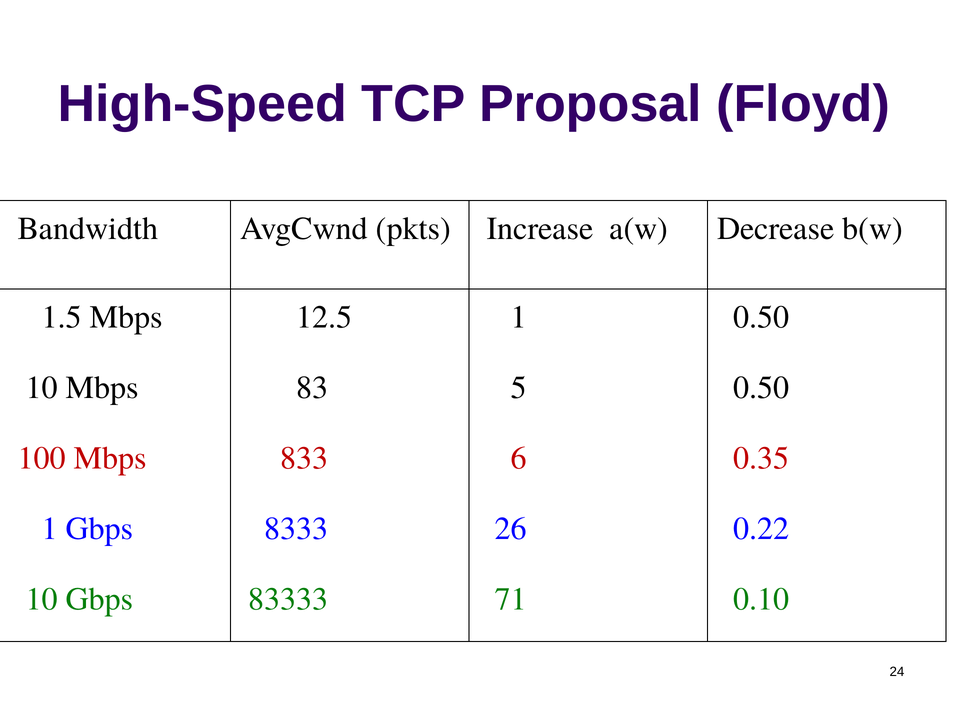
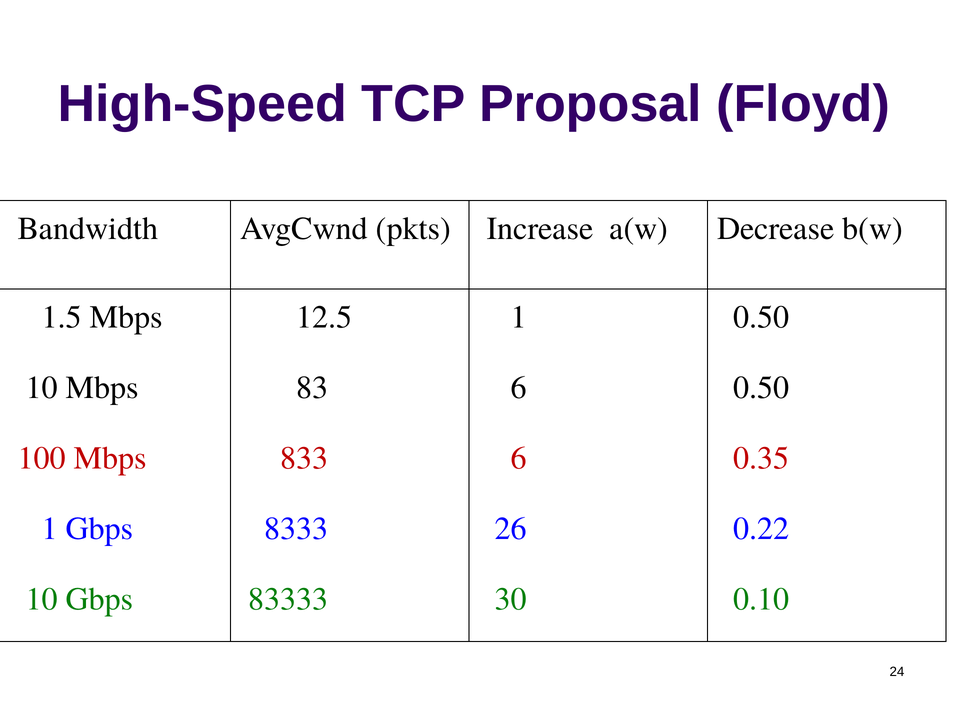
83 5: 5 -> 6 (519, 387)
71: 71 -> 30 (511, 599)
